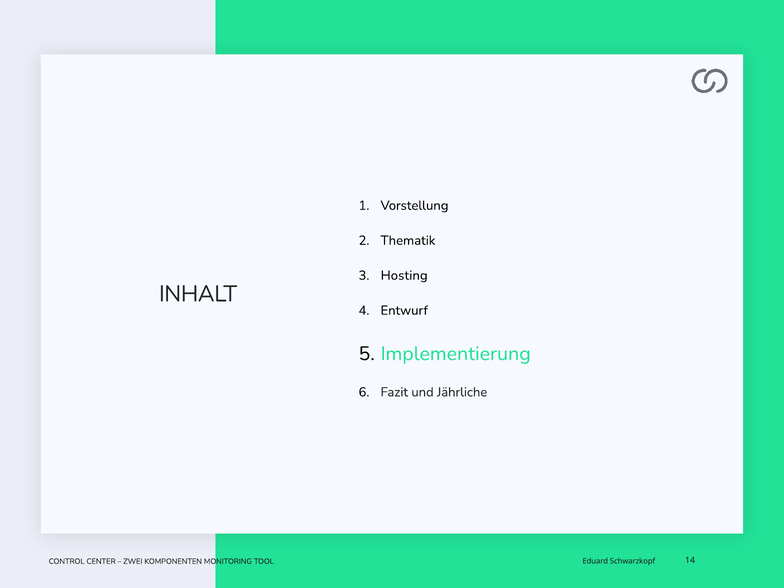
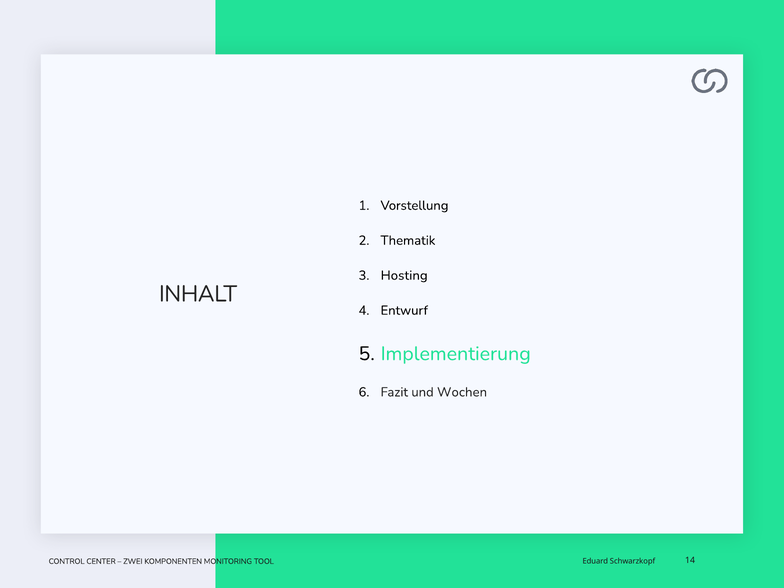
Jährliche: Jährliche -> Wochen (462, 392)
